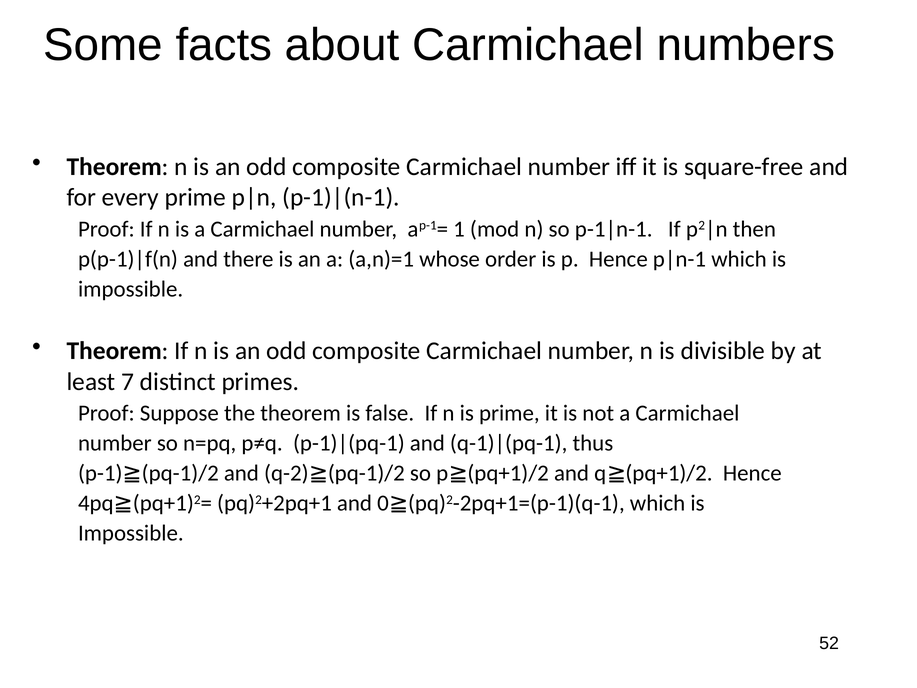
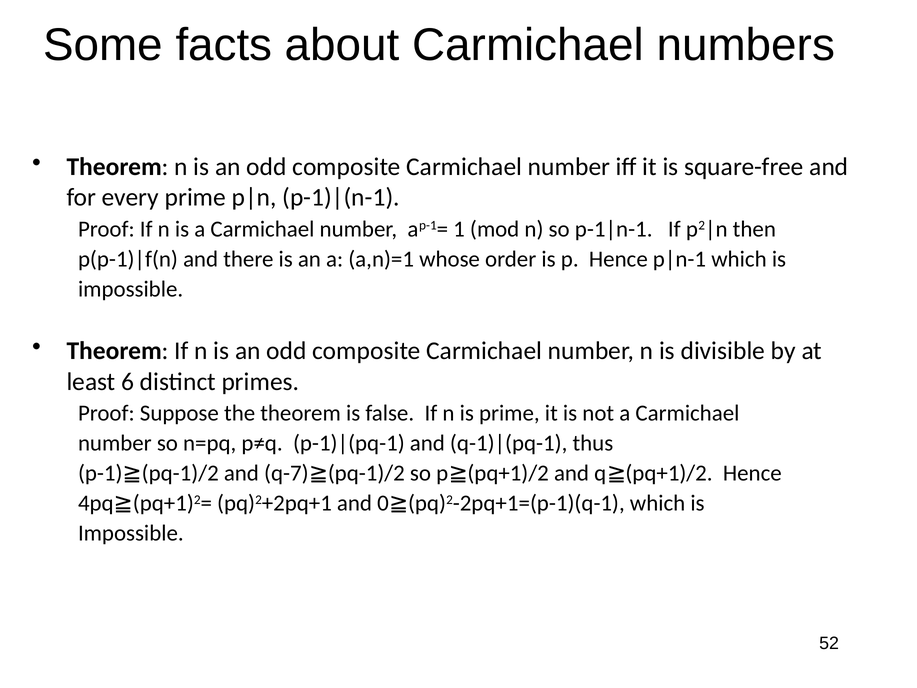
7: 7 -> 6 (128, 381)
q-2: q-2 -> q-7 (286, 473)
